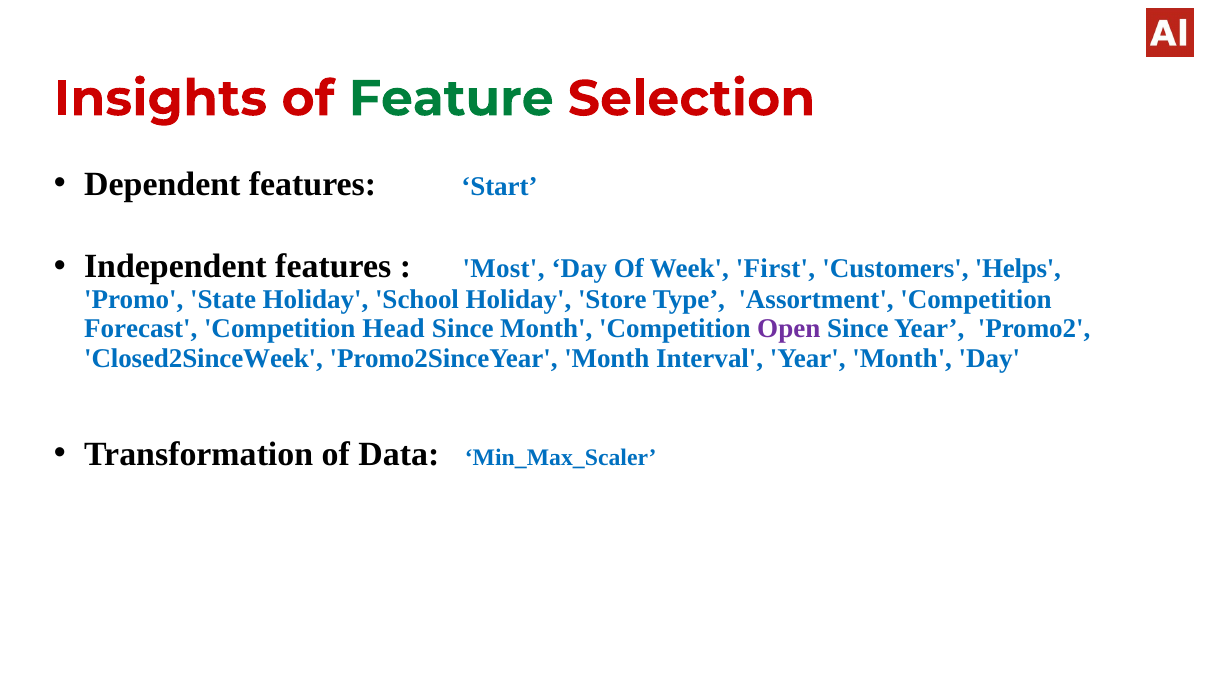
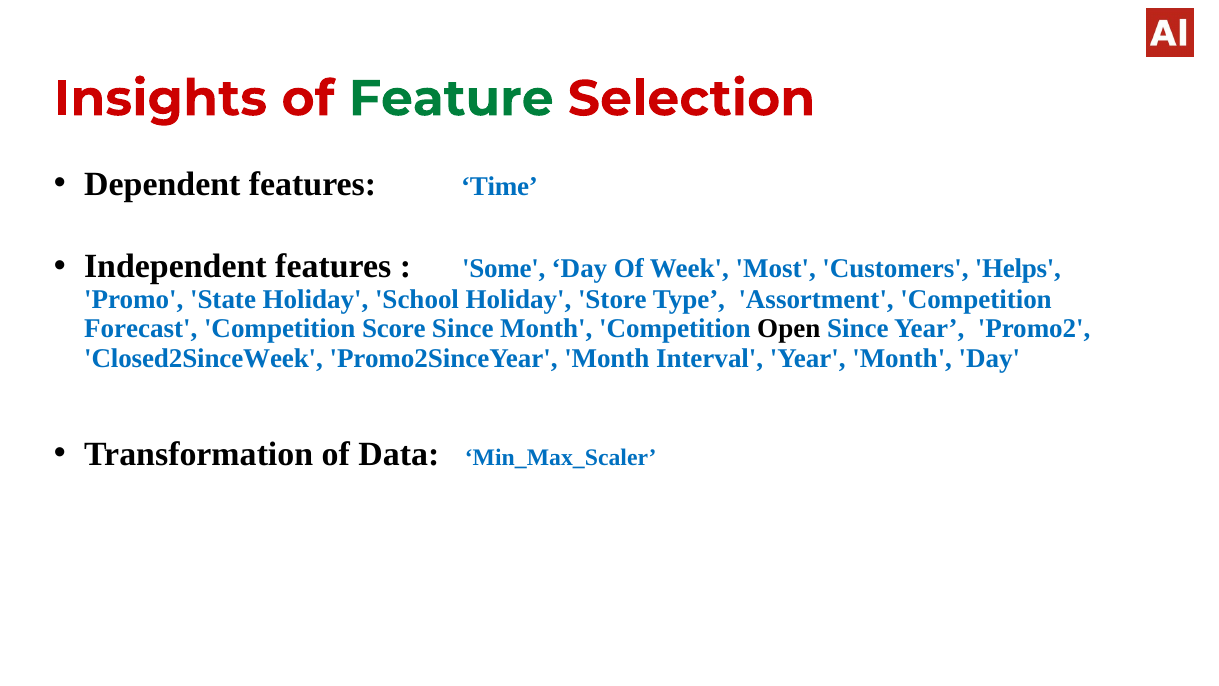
Start: Start -> Time (500, 186)
Most: Most -> Some (504, 269)
First: First -> Most (776, 269)
Head: Head -> Score (394, 329)
Open colour: purple -> black (789, 329)
